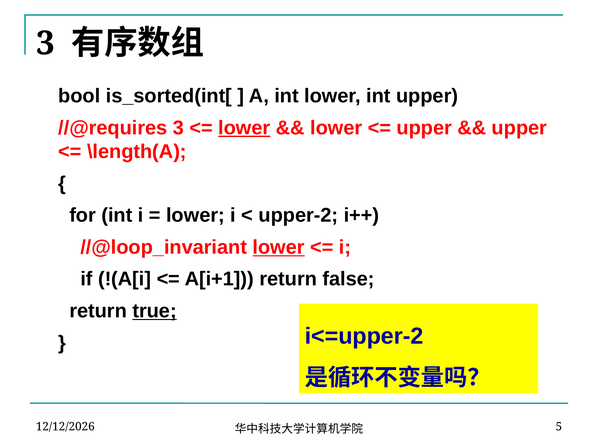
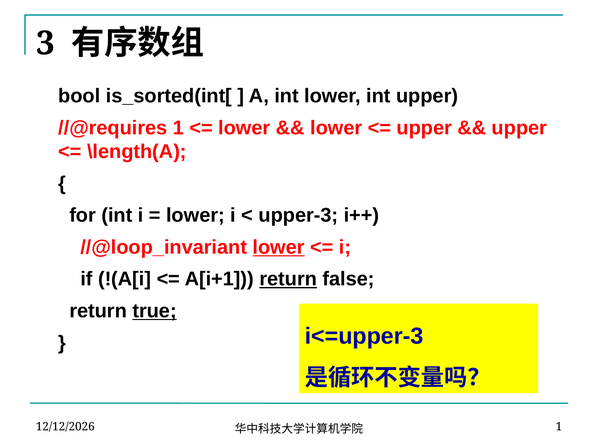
//@requires 3: 3 -> 1 (178, 128)
lower underline: present -> none (244, 128)
upper-2: upper-2 -> upper-3 (298, 216)
return underline: none -> present (288, 279)
i<=upper-2: i<=upper-2 -> i<=upper-3 (364, 336)
5: 5 -> 1 (559, 427)
